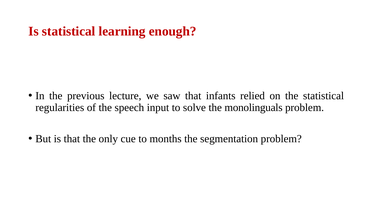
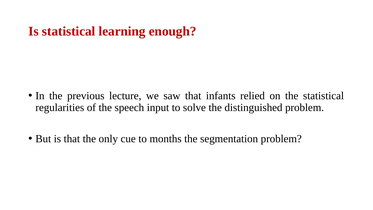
monolinguals: monolinguals -> distinguished (253, 107)
